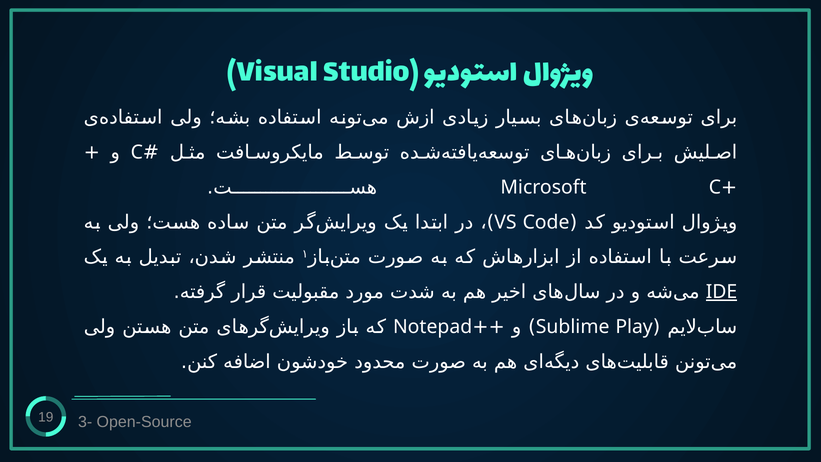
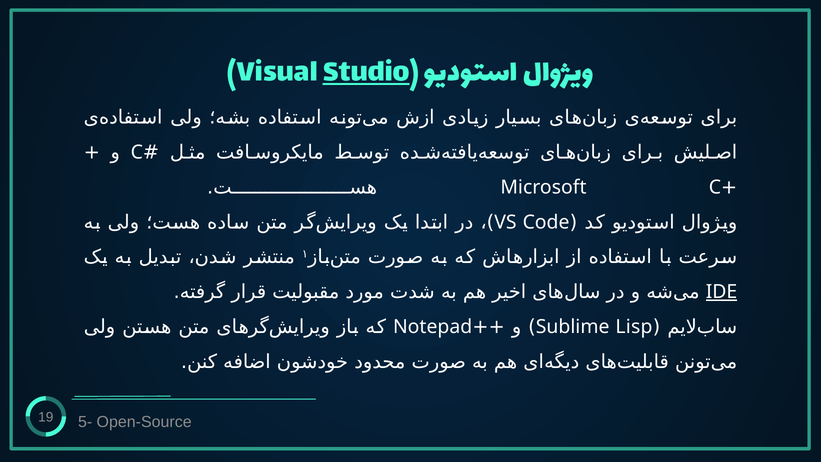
Studio underline: none -> present (366, 70)
Play: Play -> Lisp (634, 327)
3-: 3- -> 5- (85, 422)
